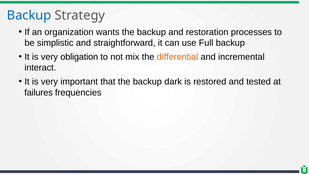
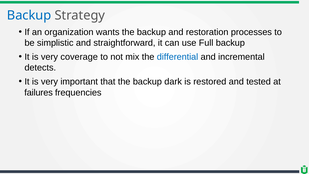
obligation: obligation -> coverage (79, 57)
differential colour: orange -> blue (178, 57)
interact: interact -> detects (40, 68)
